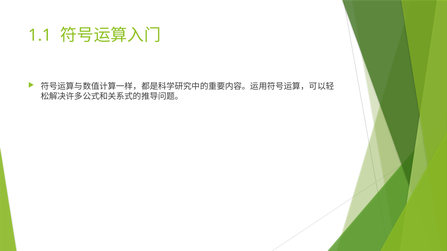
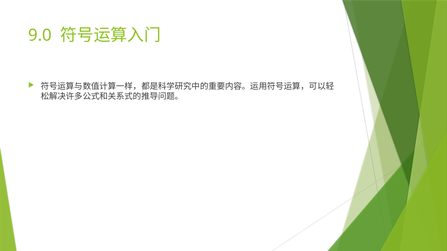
1.1: 1.1 -> 9.0 (40, 35)
